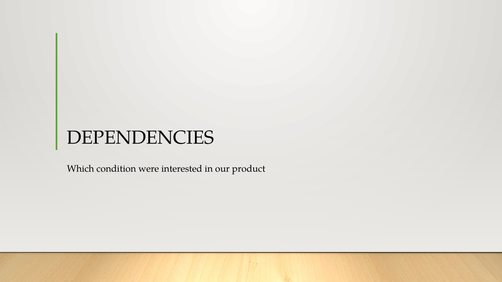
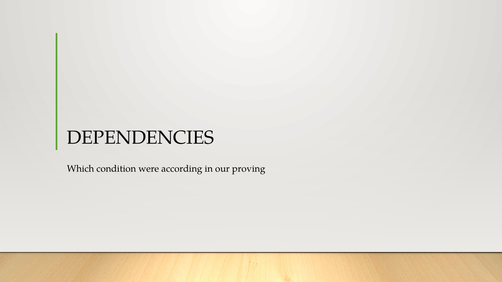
interested: interested -> according (182, 169)
product: product -> proving (249, 169)
